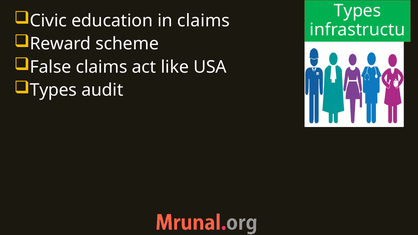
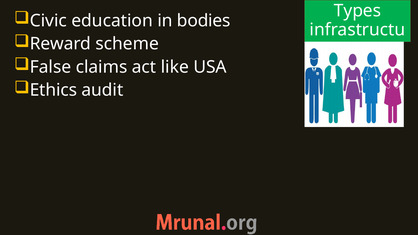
in claims: claims -> bodies (204, 21)
Types: Types -> Ethics (53, 90)
